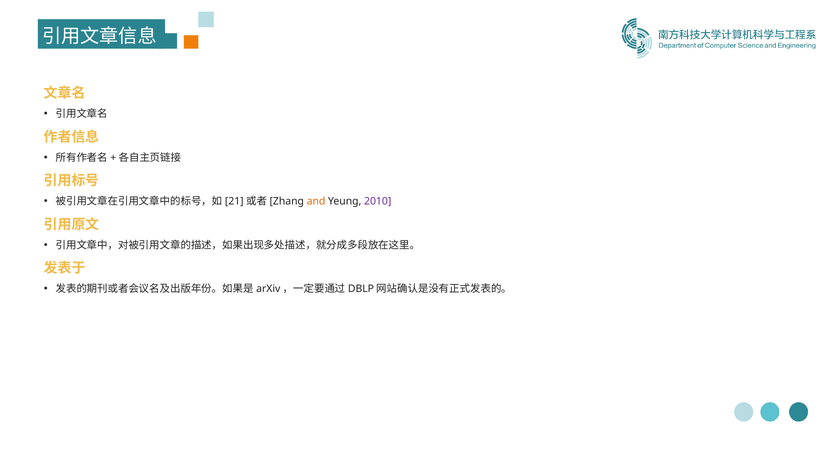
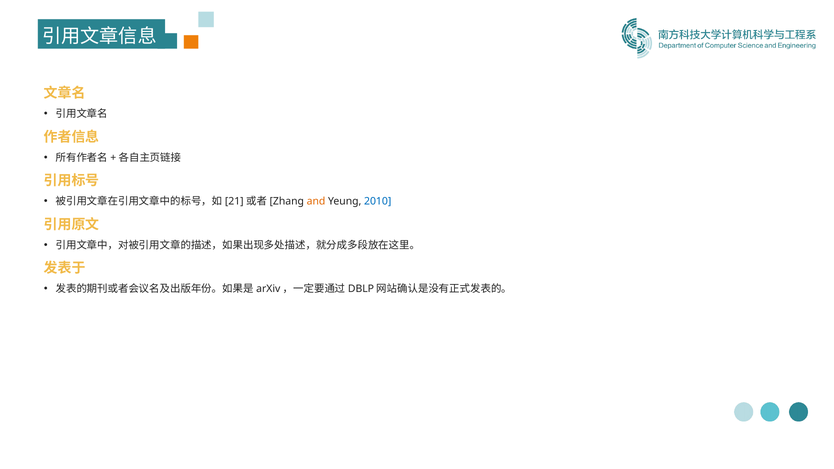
2010 colour: purple -> blue (378, 201)
